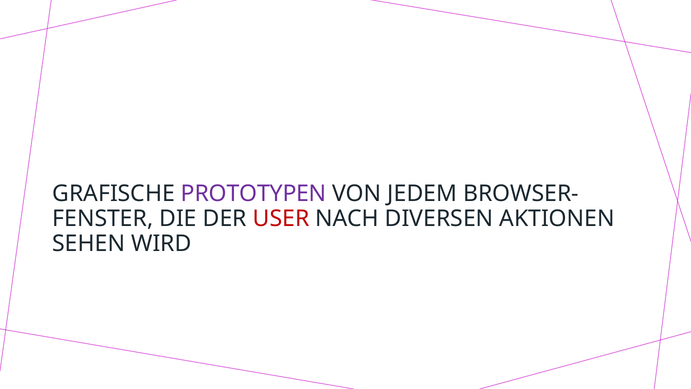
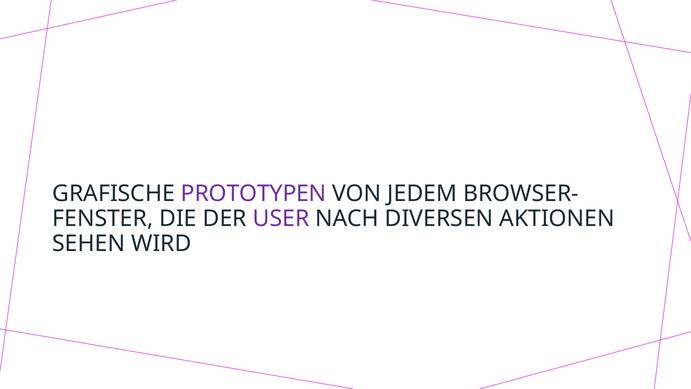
USER colour: red -> purple (281, 218)
